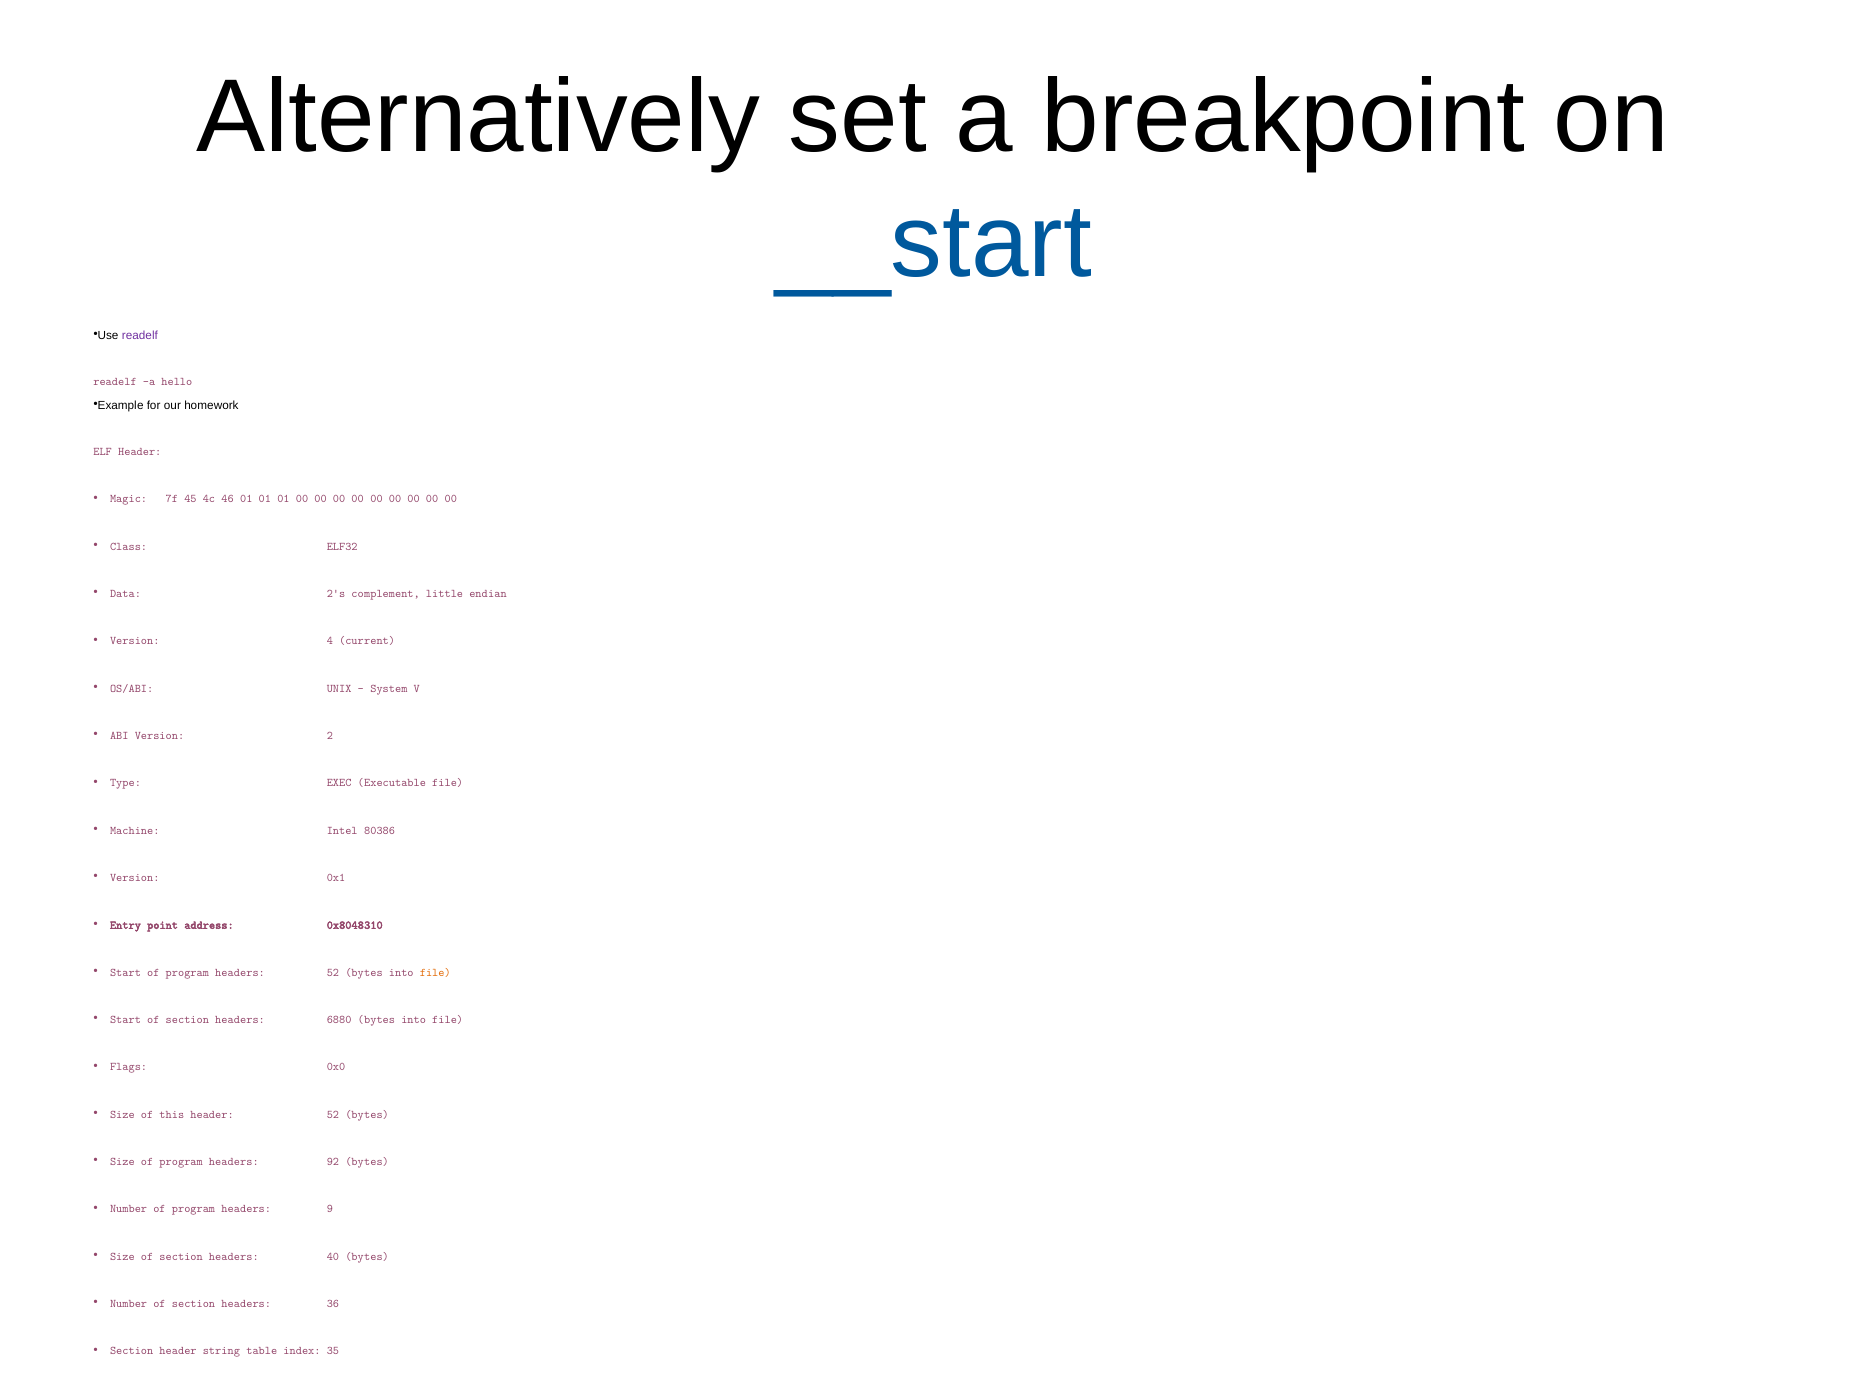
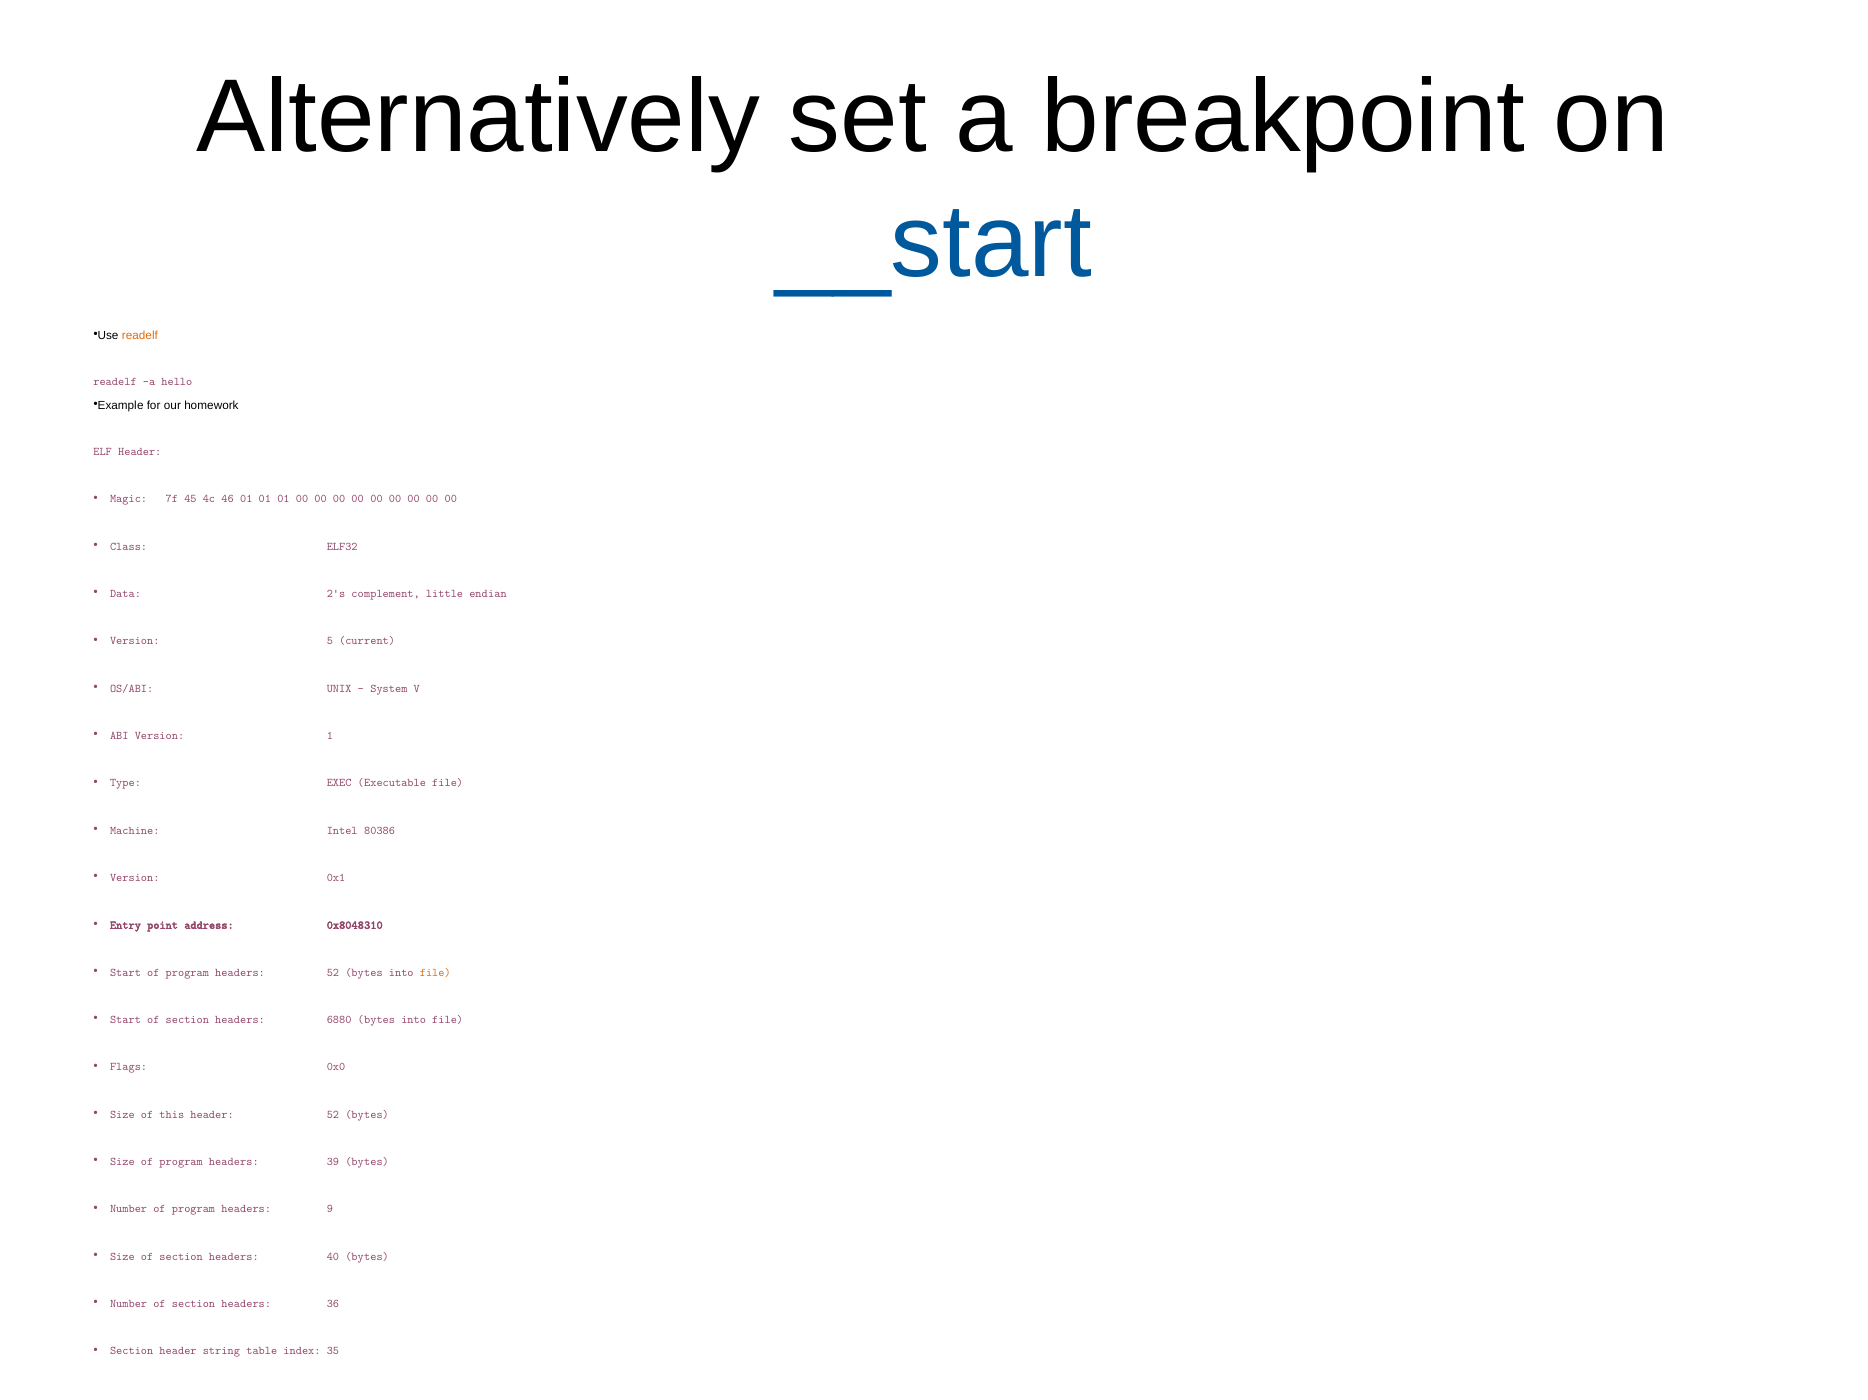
readelf colour: purple -> orange (140, 336)
4: 4 -> 5 (330, 641)
2: 2 -> 1 (330, 736)
92: 92 -> 39 (333, 1162)
